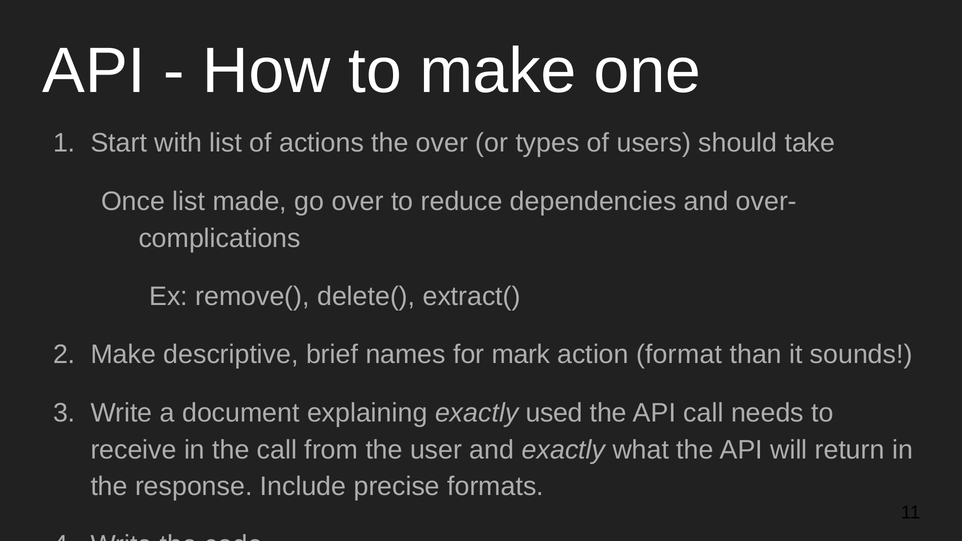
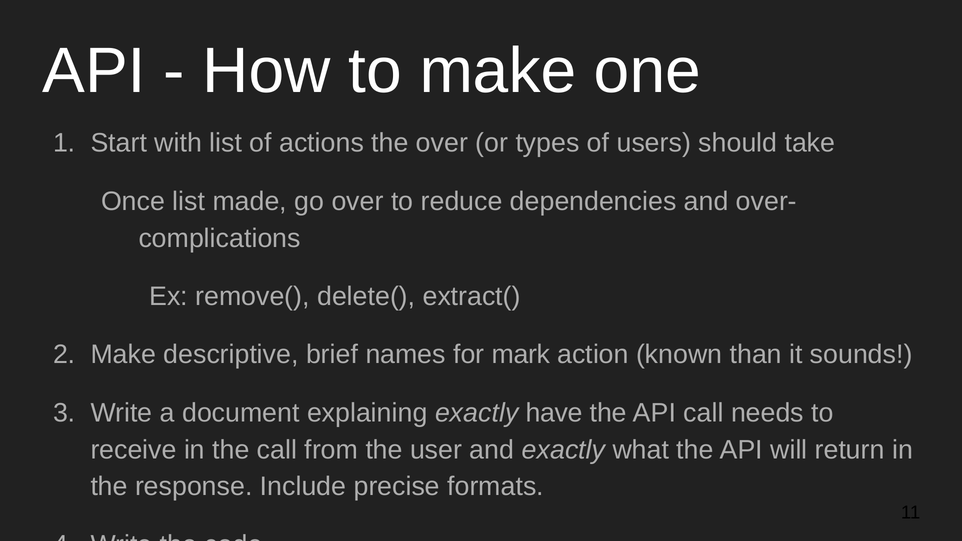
format: format -> known (679, 355)
used: used -> have (554, 413)
